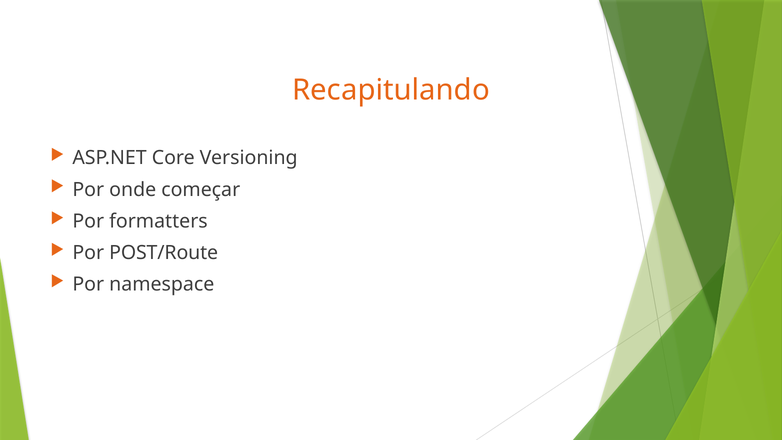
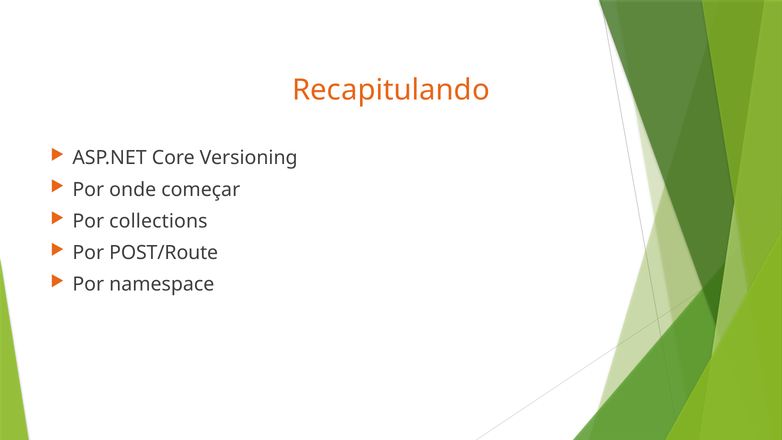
formatters: formatters -> collections (158, 221)
